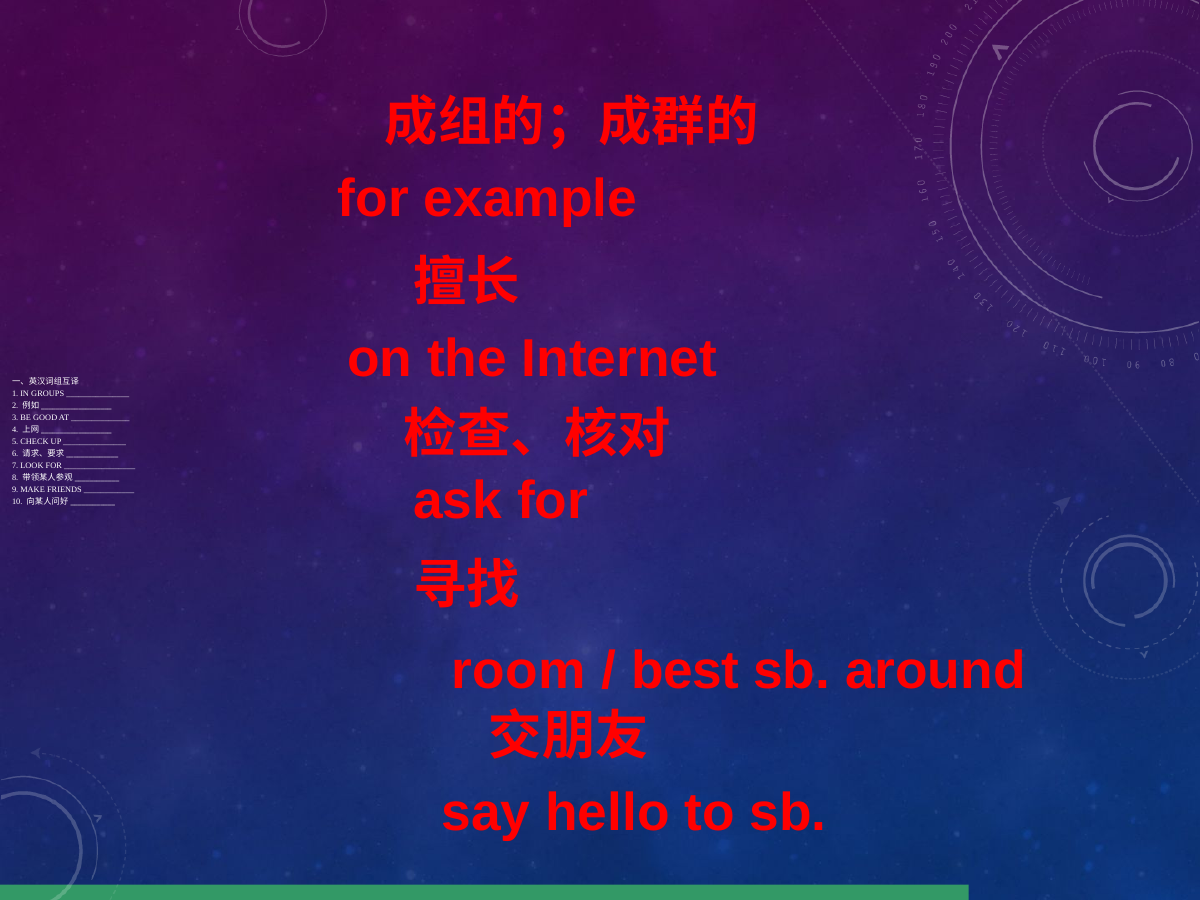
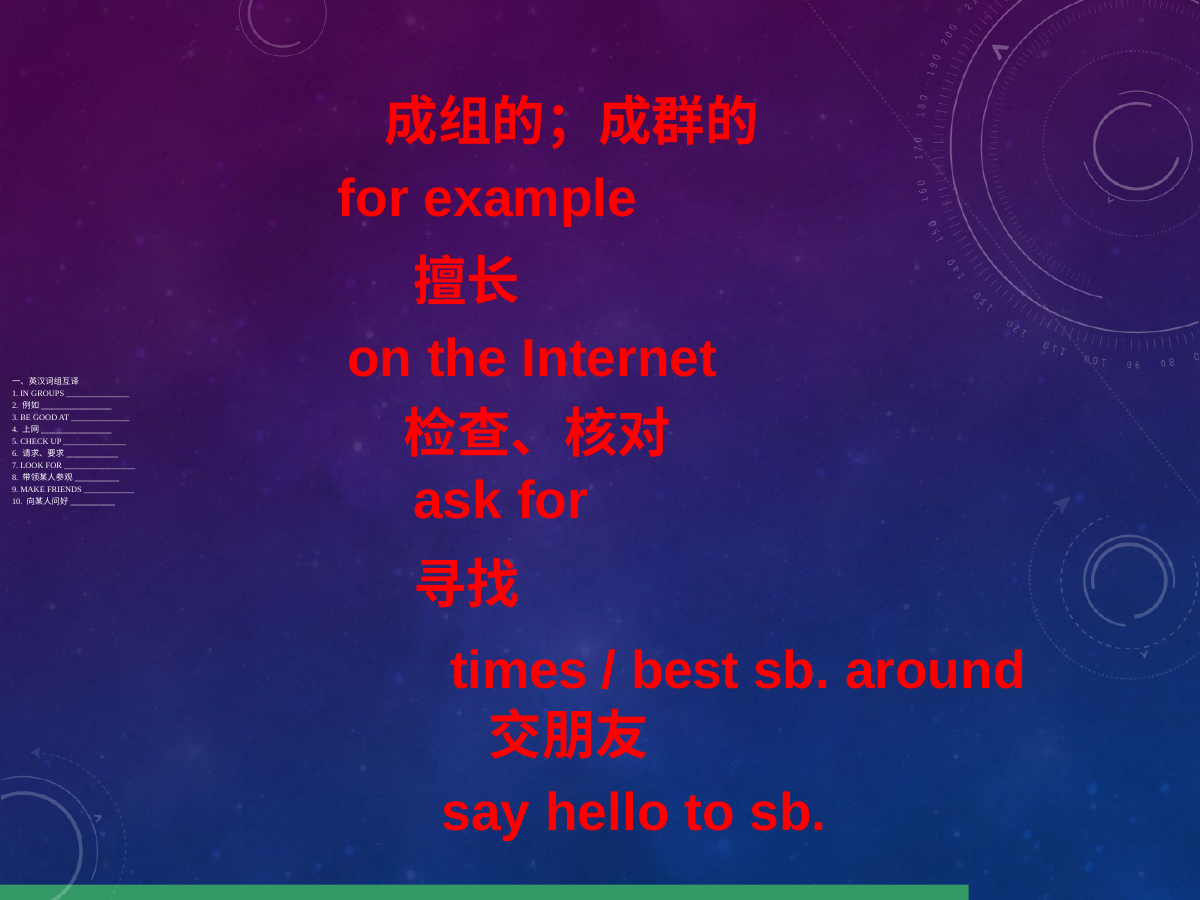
room: room -> times (519, 671)
